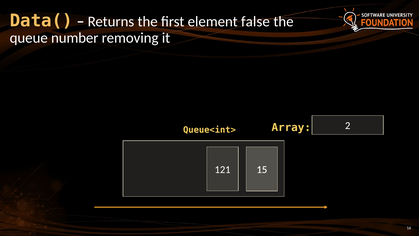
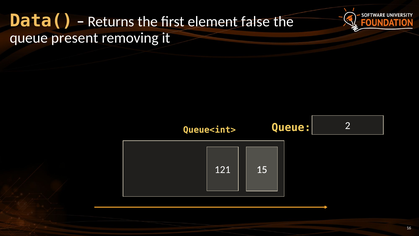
number: number -> present (75, 38)
Array: Array -> Queue (291, 127)
